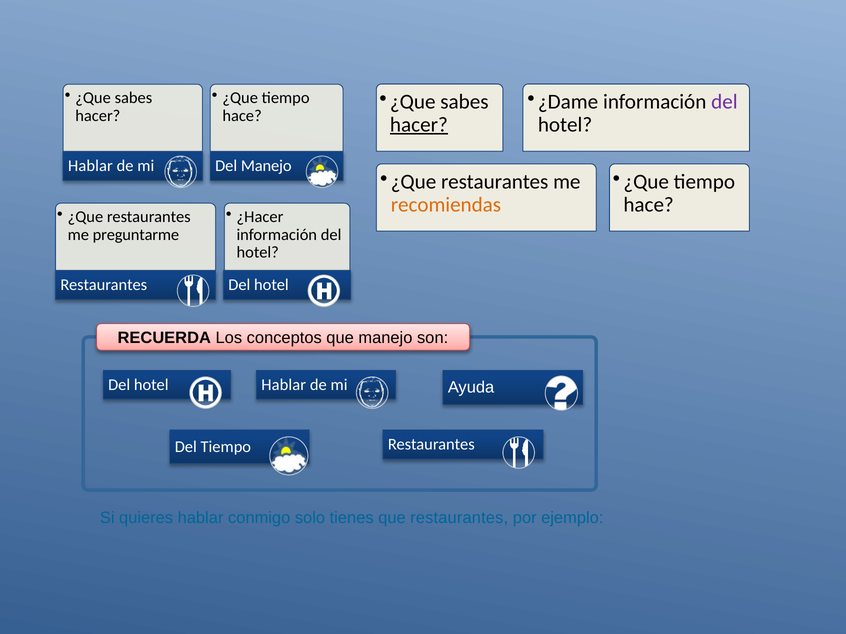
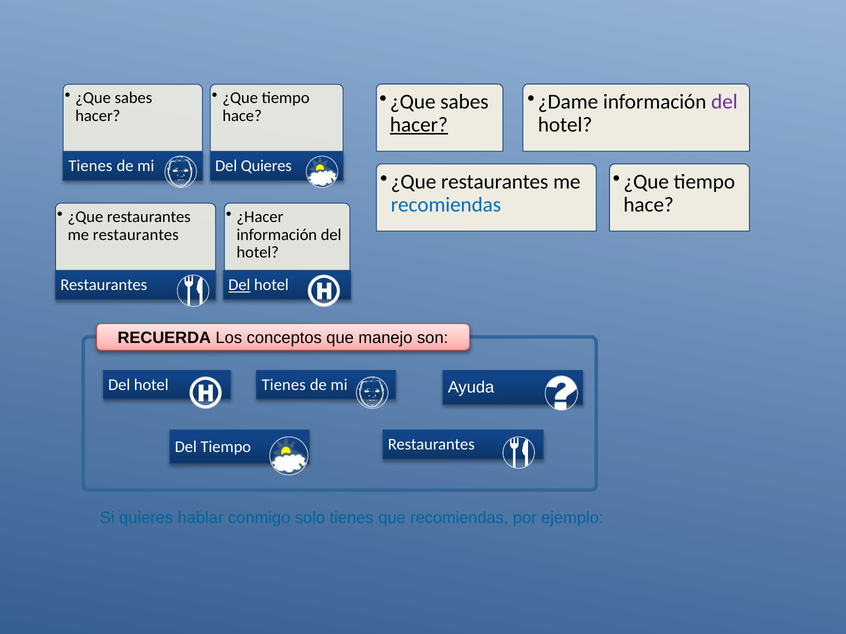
Hablar: Hablar -> Tienes (90, 166)
Del Manejo: Manejo -> Quieres (266, 166)
recomiendas colour: orange -> blue (446, 205)
me preguntarme: preguntarme -> restaurantes (136, 235)
Del underline: none -> present (239, 285)
Hablar: Hablar -> Tienes (284, 385)
que restaurantes: restaurantes -> recomiendas (459, 518)
